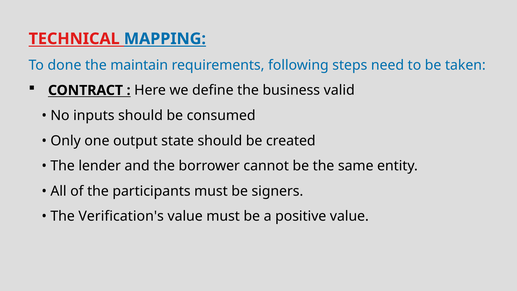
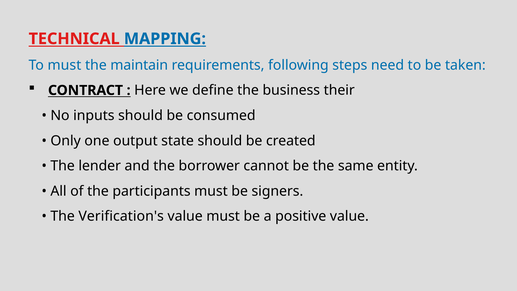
To done: done -> must (64, 65)
valid: valid -> their (339, 90)
